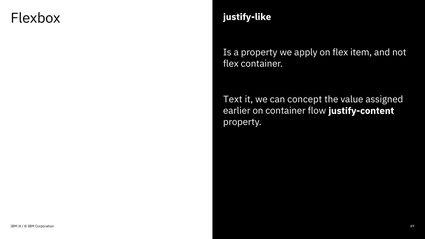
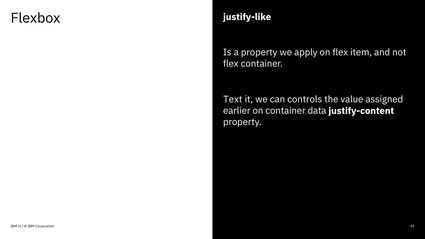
concept: concept -> controls (305, 100)
flow: flow -> data (317, 111)
